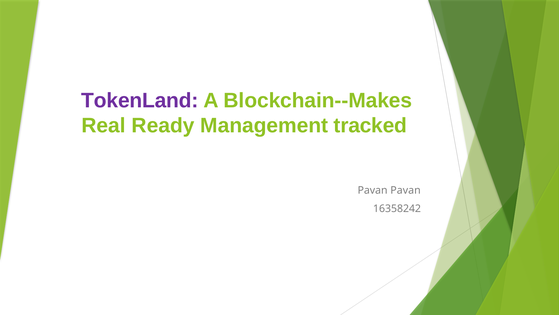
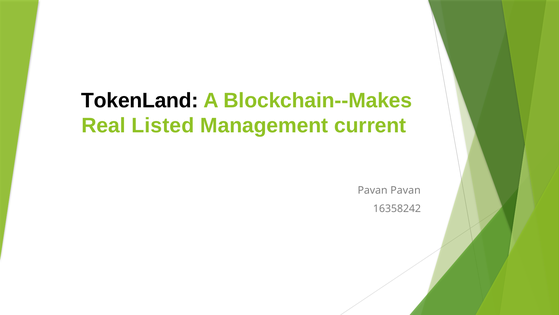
TokenLand colour: purple -> black (140, 100)
Ready: Ready -> Listed (163, 125)
tracked: tracked -> current (370, 125)
